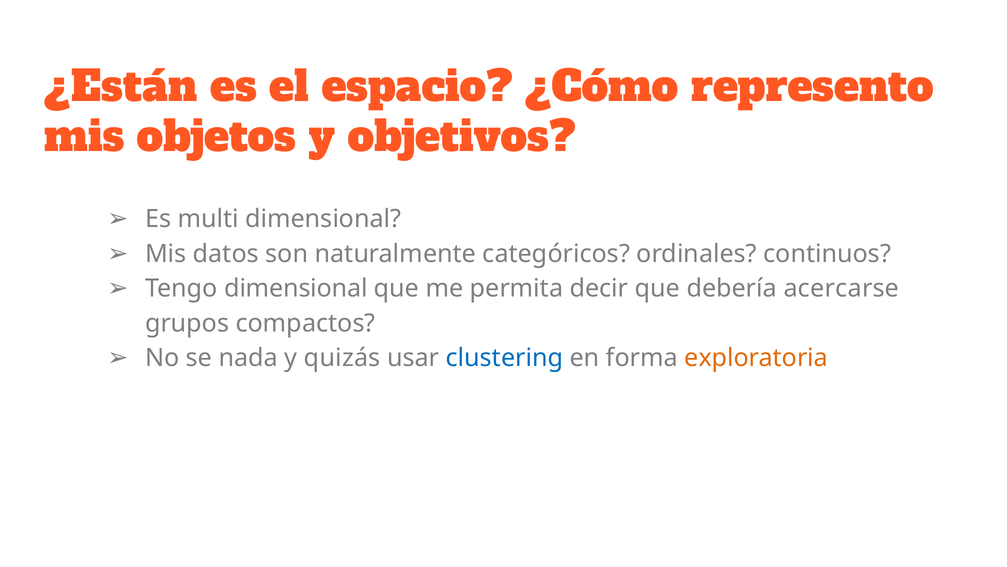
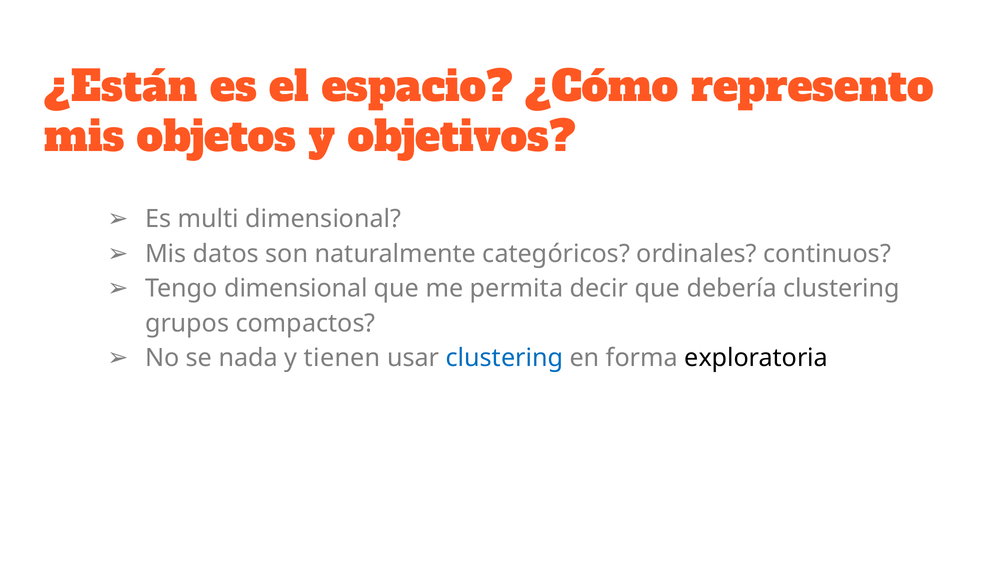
debería acercarse: acercarse -> clustering (842, 288)
quizás: quizás -> tienen (342, 358)
exploratoria colour: orange -> black (756, 358)
